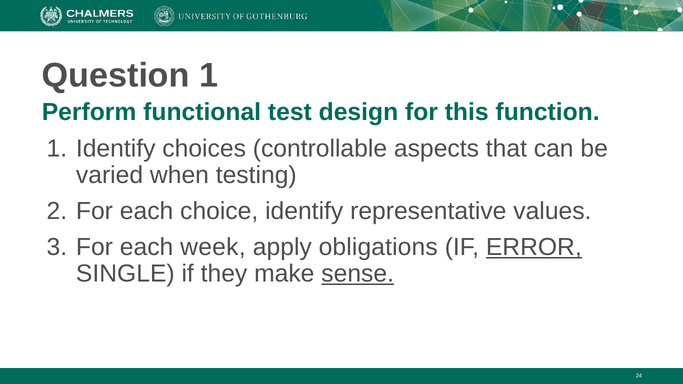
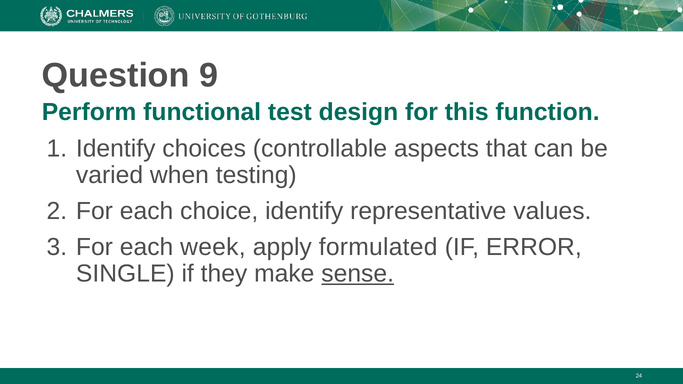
Question 1: 1 -> 9 (209, 75)
obligations: obligations -> formulated (378, 247)
ERROR underline: present -> none (534, 247)
